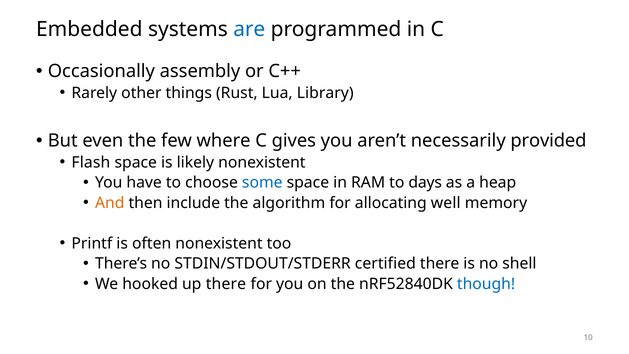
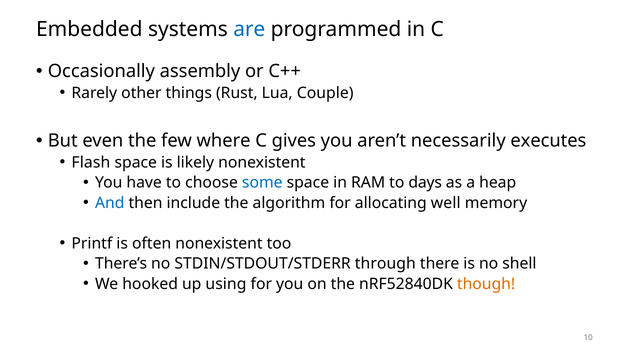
Library: Library -> Couple (325, 93)
provided: provided -> executes (548, 141)
And colour: orange -> blue (110, 203)
certified: certified -> through (385, 264)
up there: there -> using (226, 284)
though colour: blue -> orange (486, 284)
